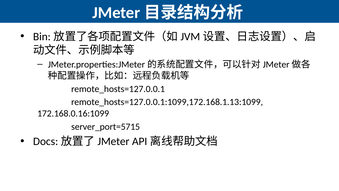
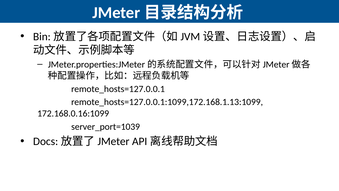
server_port=5715: server_port=5715 -> server_port=1039 (106, 126)
